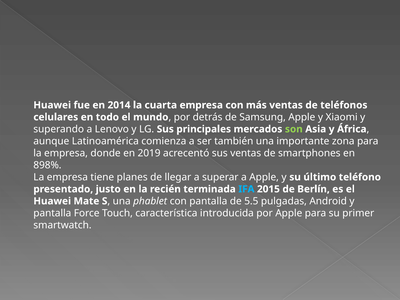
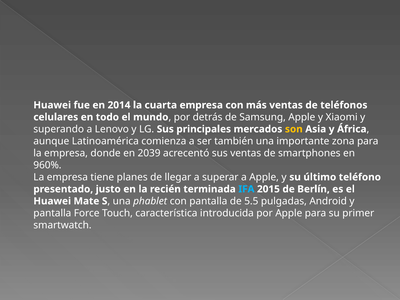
son colour: light green -> yellow (294, 129)
2019: 2019 -> 2039 (149, 153)
898%: 898% -> 960% (47, 165)
